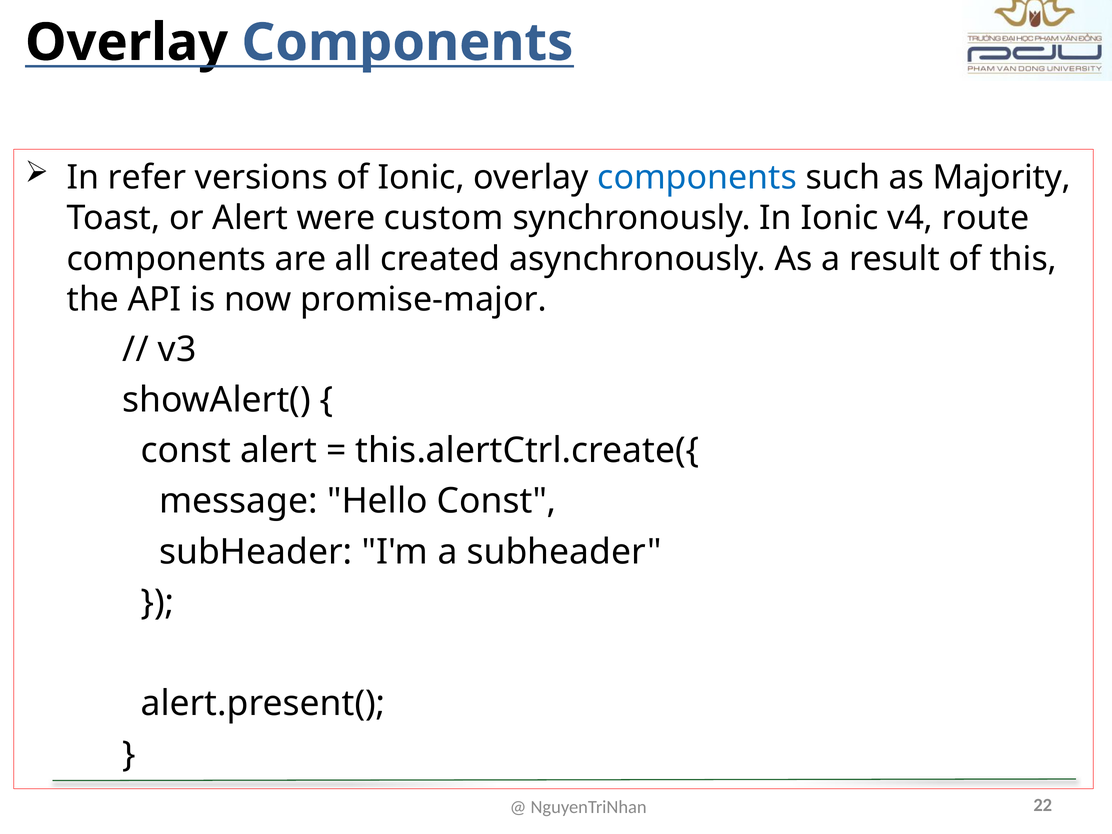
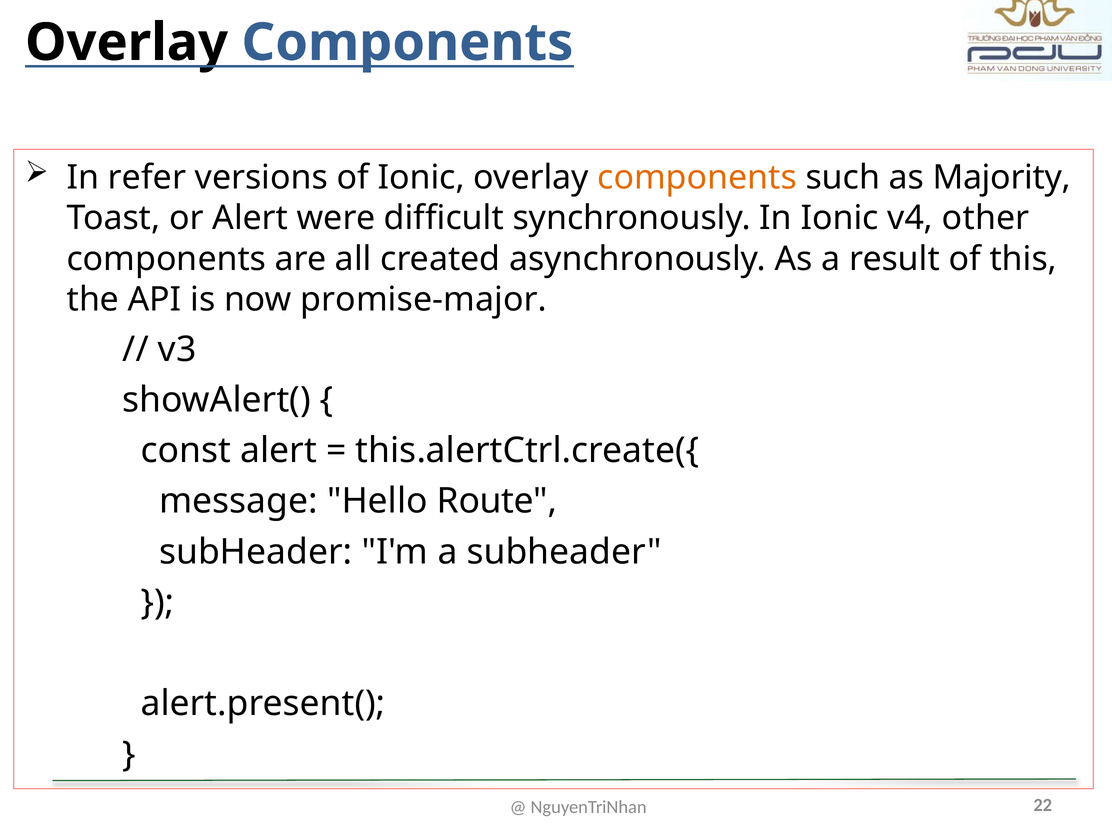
components colour: blue -> orange (697, 177)
custom: custom -> difficult (444, 218)
route: route -> other (986, 218)
Hello Const: Const -> Route (497, 501)
